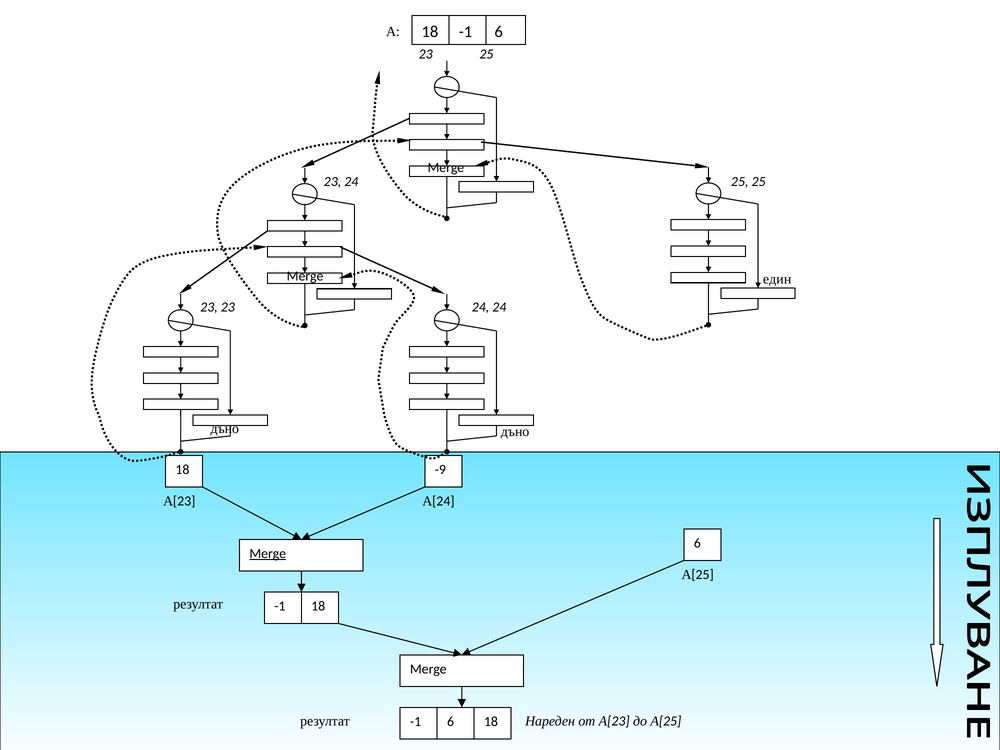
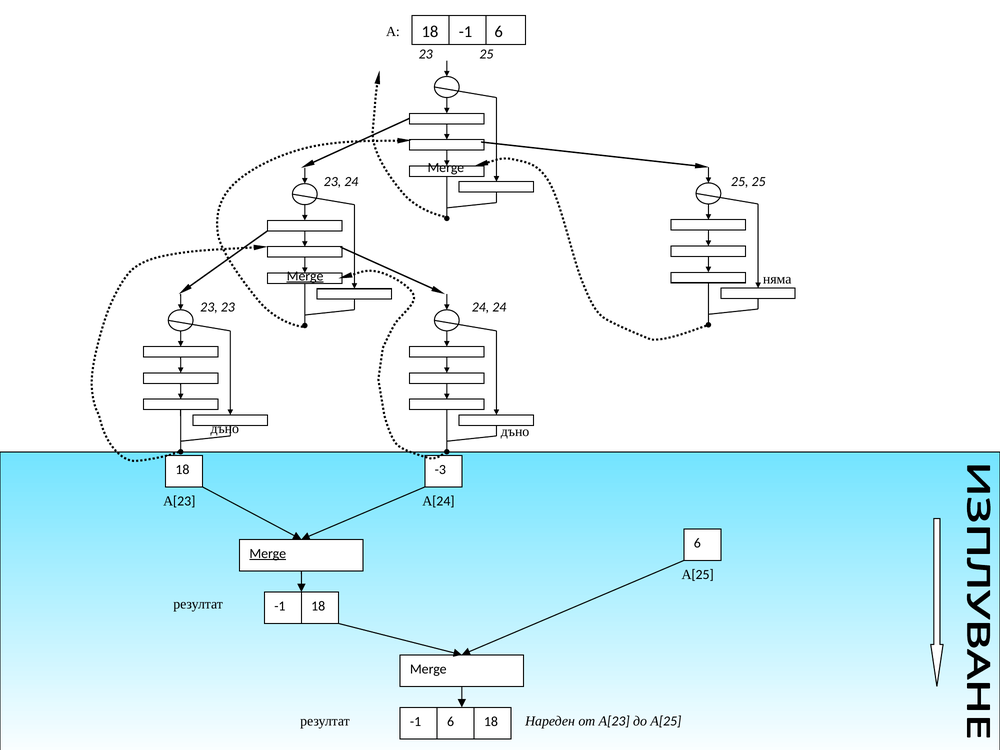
Merge underline: none -> present (305, 276)
един: един -> няма (777, 279)
-9: -9 -> -3 (440, 470)
